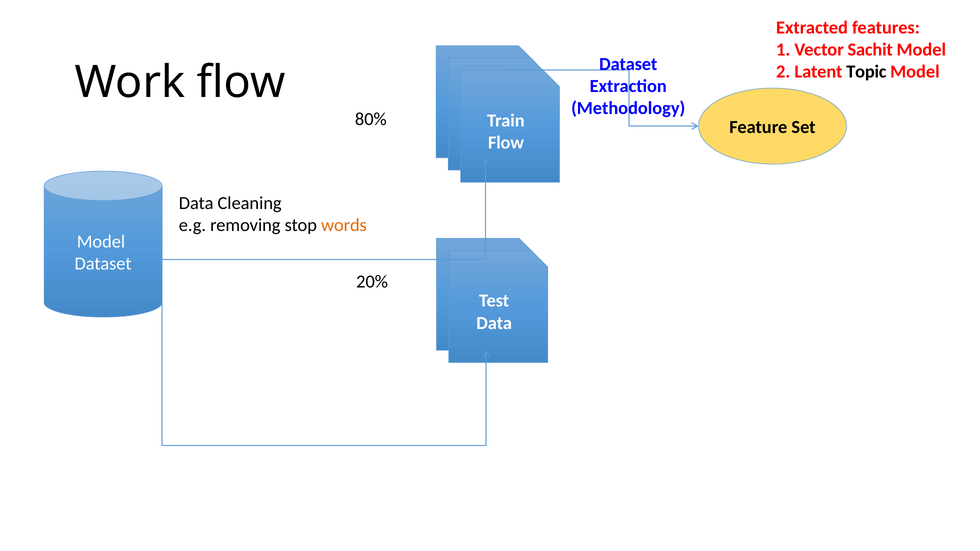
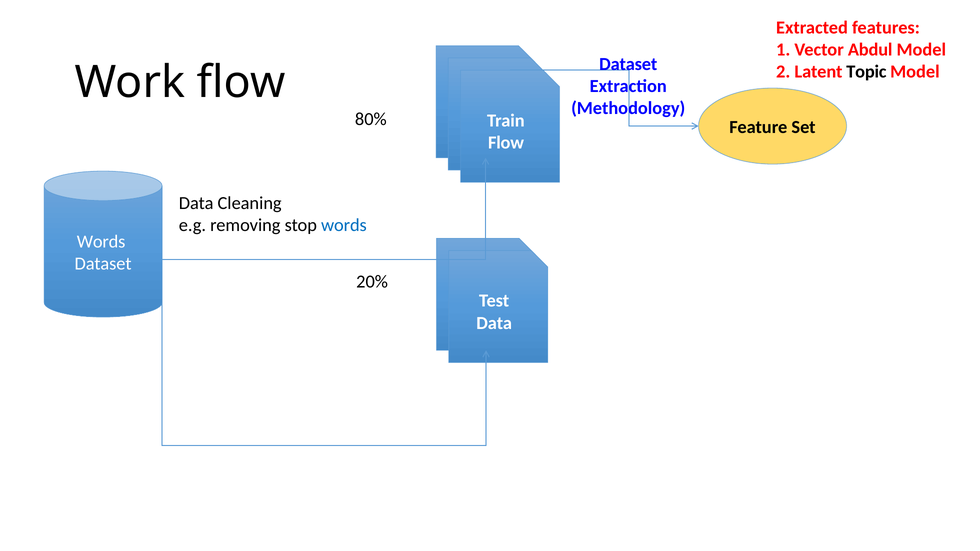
Sachit: Sachit -> Abdul (870, 50)
words colour: orange -> blue (344, 225)
Model: Model -> Words (101, 242)
